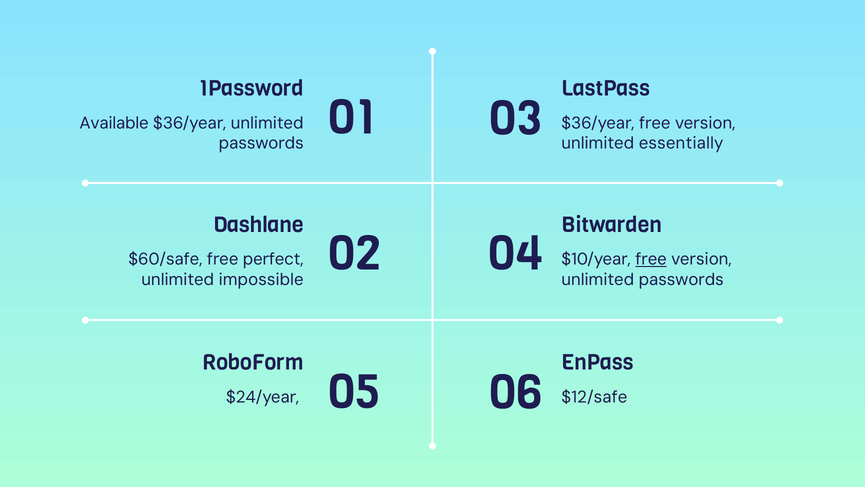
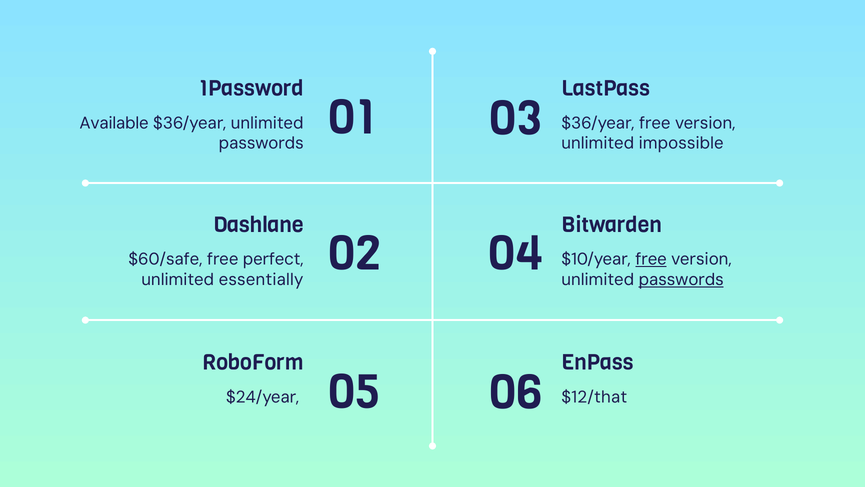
essentially: essentially -> impossible (681, 143)
impossible: impossible -> essentially (261, 279)
passwords underline: none -> present (681, 279)
$12/safe: $12/safe -> $12/that (594, 397)
